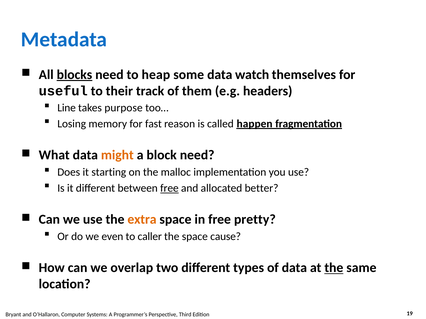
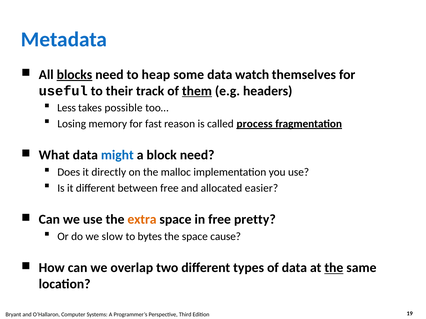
them underline: none -> present (197, 91)
Line: Line -> Less (67, 108)
purpose: purpose -> possible (124, 108)
happen: happen -> process (255, 124)
might colour: orange -> blue (117, 155)
starting: starting -> directly (109, 172)
free underline: present -> none (169, 188)
better: better -> easier (261, 188)
even: even -> slow (112, 237)
caller: caller -> bytes (150, 237)
